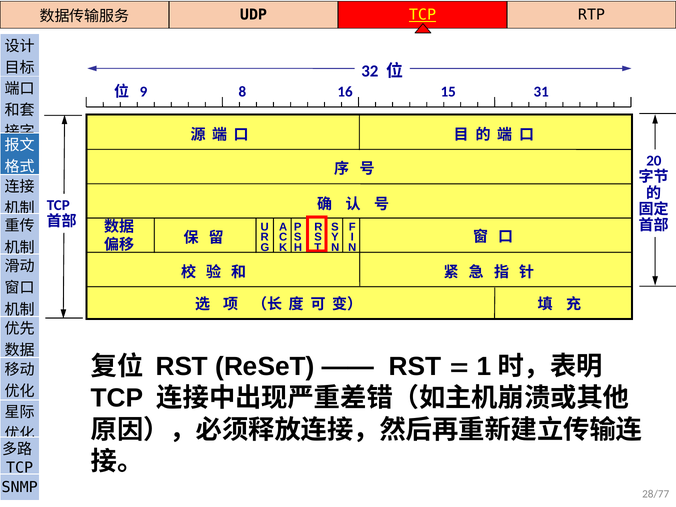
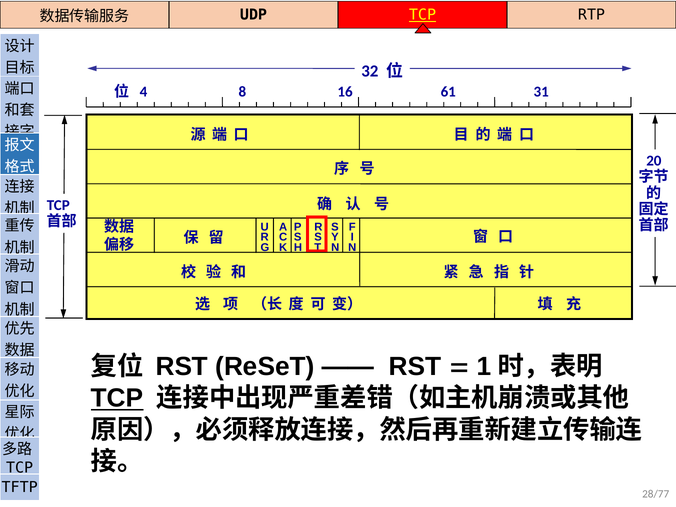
9: 9 -> 4 (143, 92)
15: 15 -> 61 (448, 92)
TCP underline: none -> present (117, 398)
SNMP: SNMP -> TFTP (20, 487)
